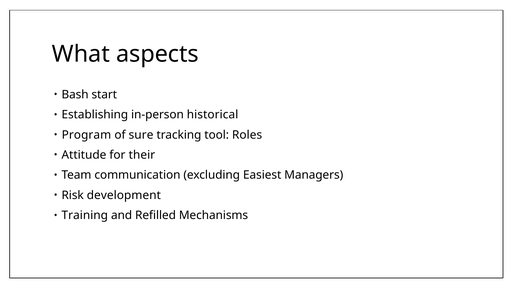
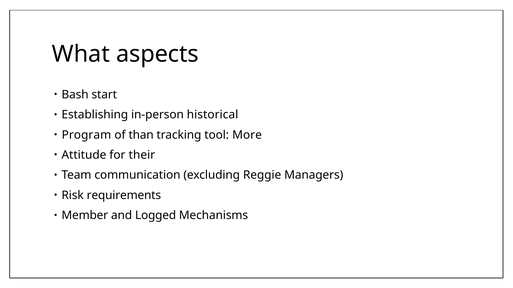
sure: sure -> than (141, 135)
Roles: Roles -> More (247, 135)
Easiest: Easiest -> Reggie (262, 175)
development: development -> requirements (124, 196)
Training: Training -> Member (85, 216)
Refilled: Refilled -> Logged (156, 216)
